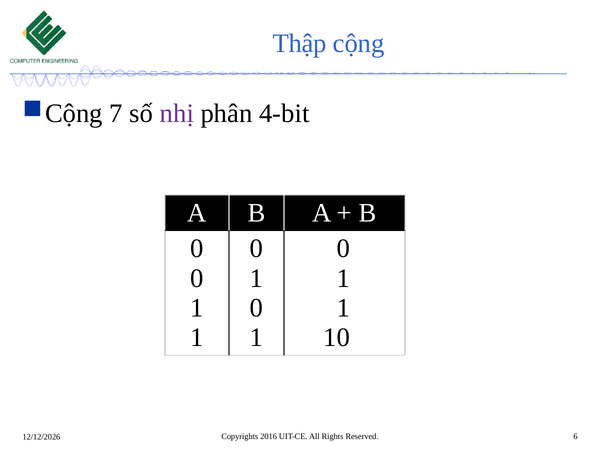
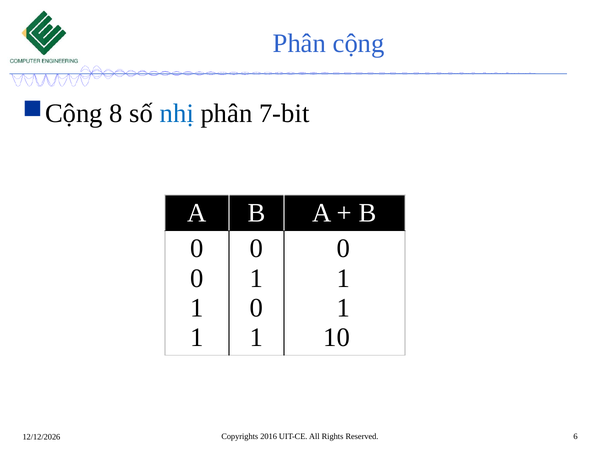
Thập: Thập -> Phân (299, 43)
7: 7 -> 8 (116, 114)
nhị colour: purple -> blue (177, 114)
4-bit: 4-bit -> 7-bit (284, 114)
